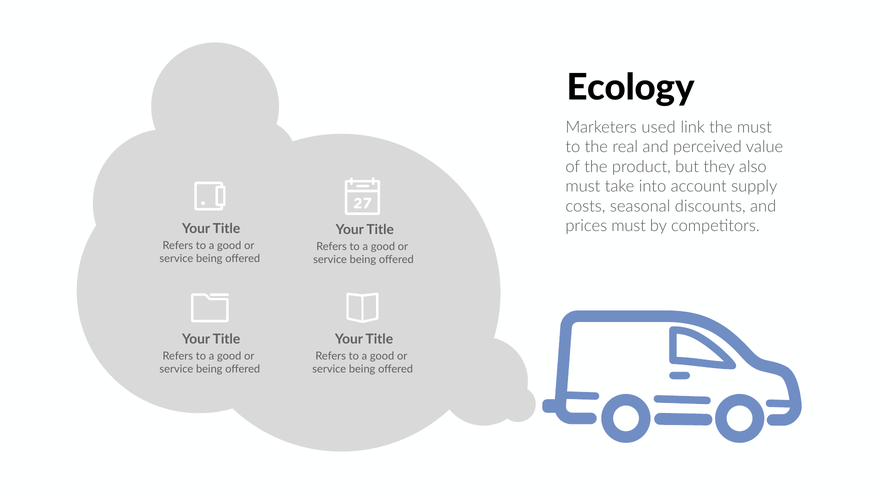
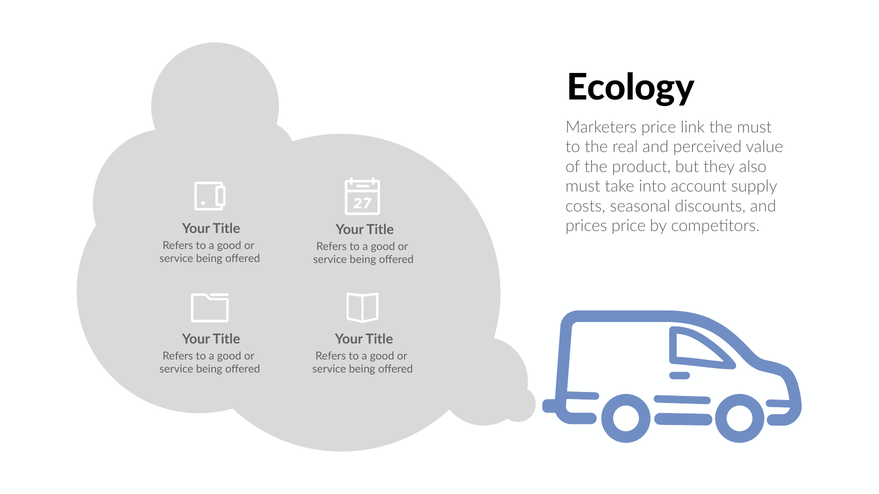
Marketers used: used -> price (659, 127)
prices must: must -> price (629, 226)
